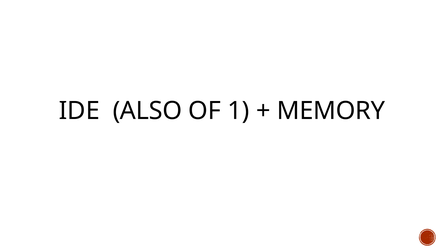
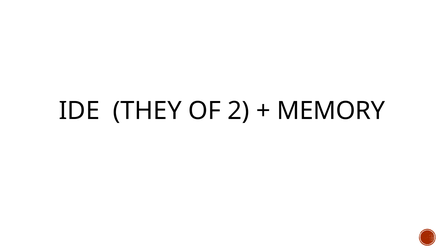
ALSO: ALSO -> THEY (147, 111)
1: 1 -> 2 (238, 111)
